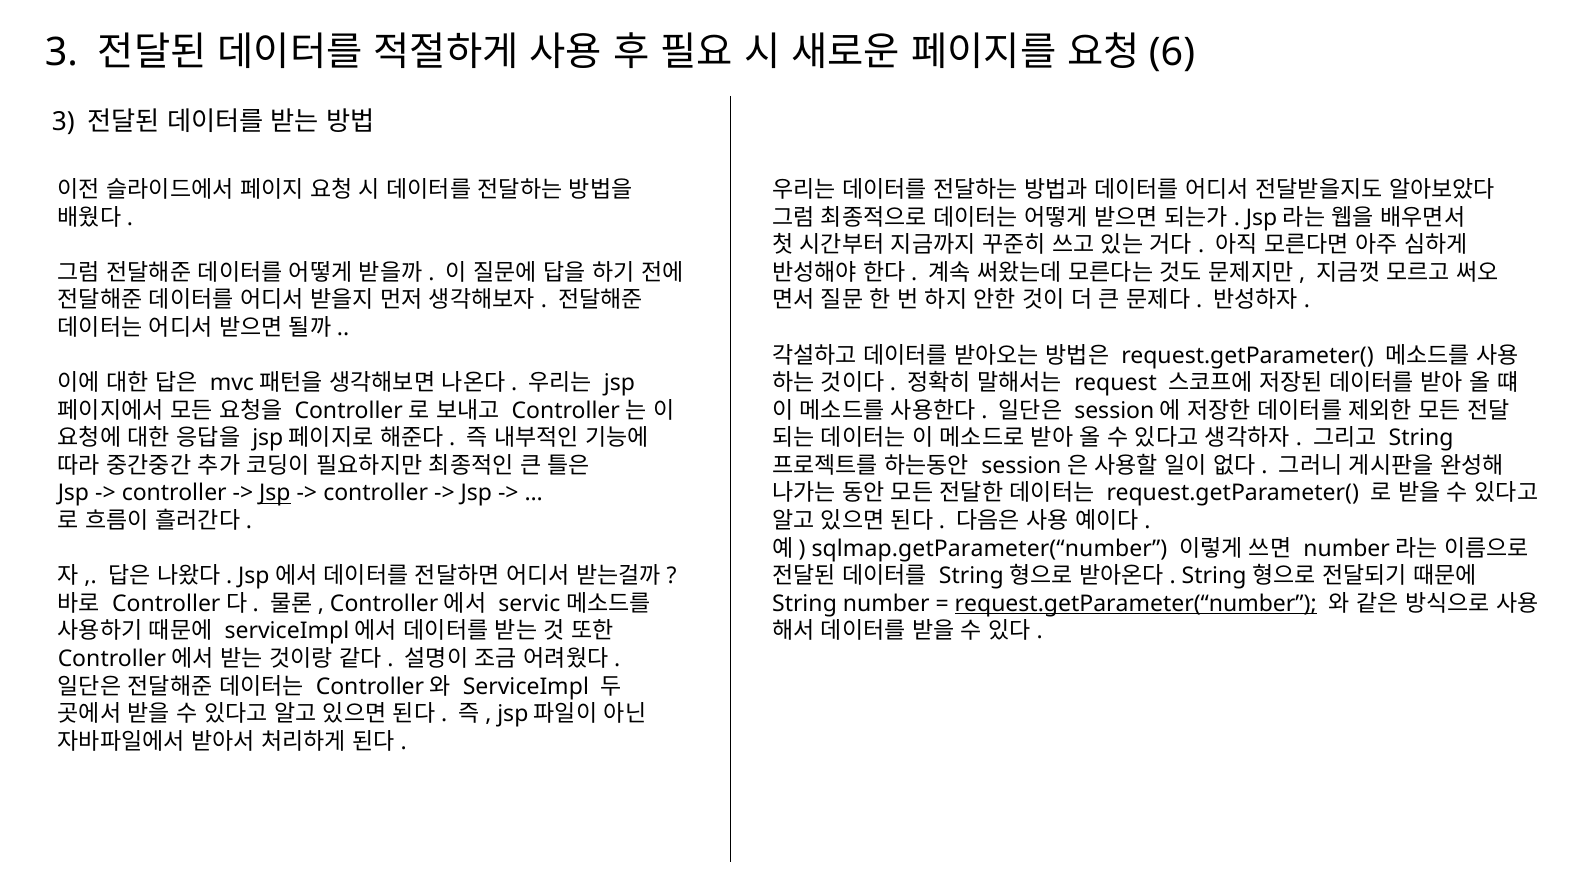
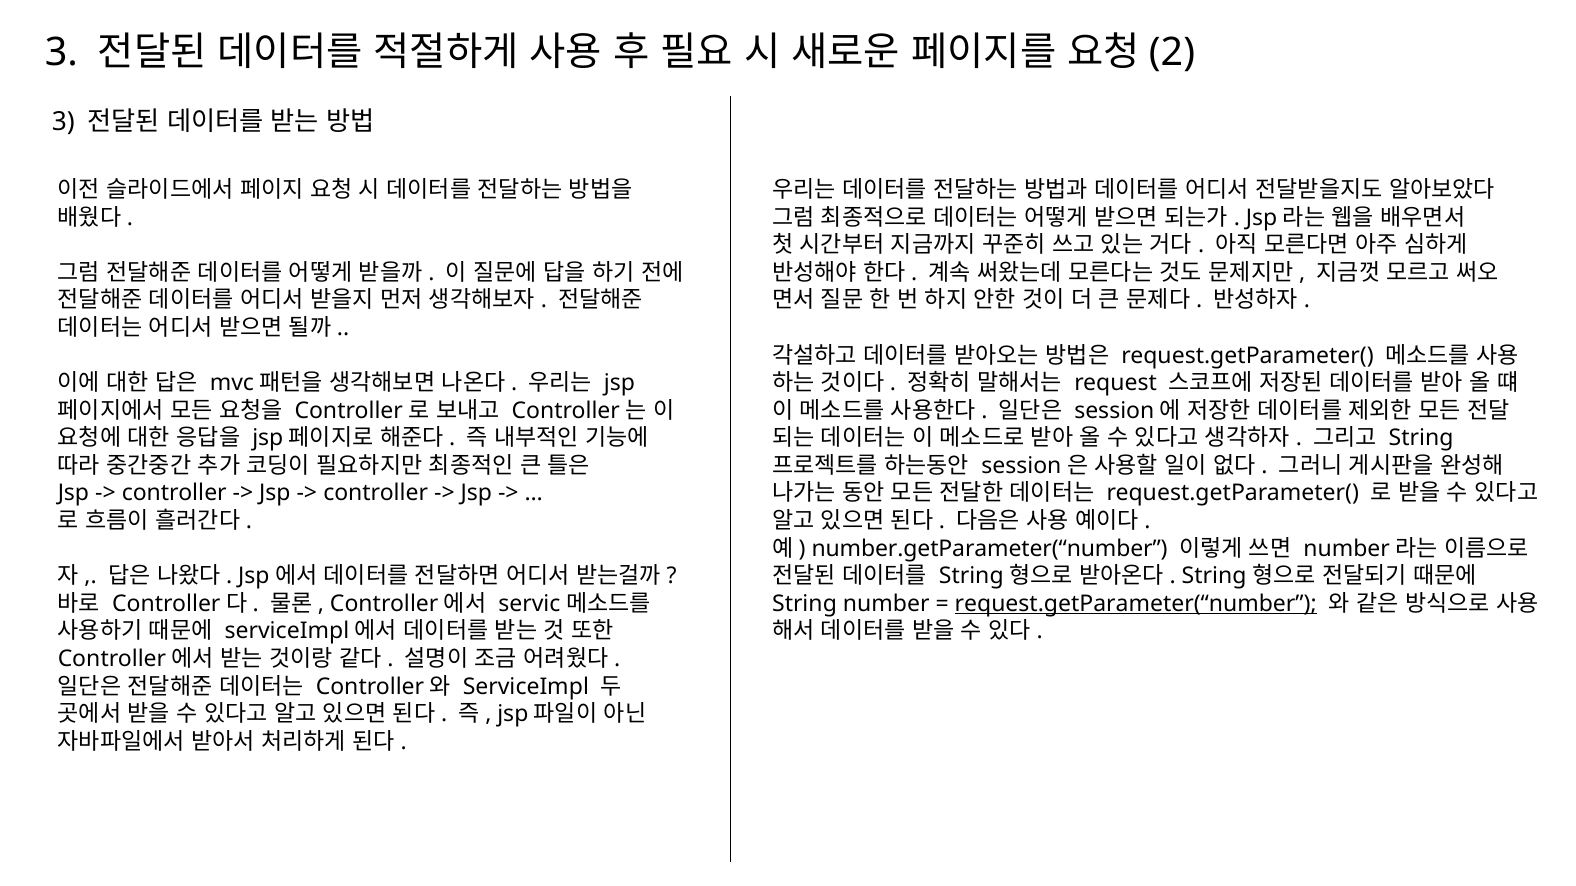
6: 6 -> 2 (1172, 53)
Jsp underline: present -> none (275, 494)
sqlmap.getParameter(“number: sqlmap.getParameter(“number -> number.getParameter(“number (990, 549)
